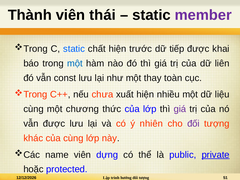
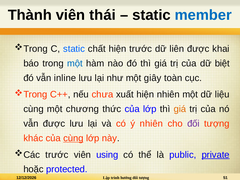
member colour: purple -> blue (203, 15)
tiếp: tiếp -> liên (177, 49)
liên: liên -> biệt (222, 63)
const: const -> inline (65, 78)
thay: thay -> giây (153, 78)
hiện nhiều: nhiều -> nhiên (168, 94)
giá colour: purple -> orange (180, 109)
cùng underline: none -> present (73, 138)
name: name -> trước (57, 155)
dựng: dựng -> using (107, 155)
